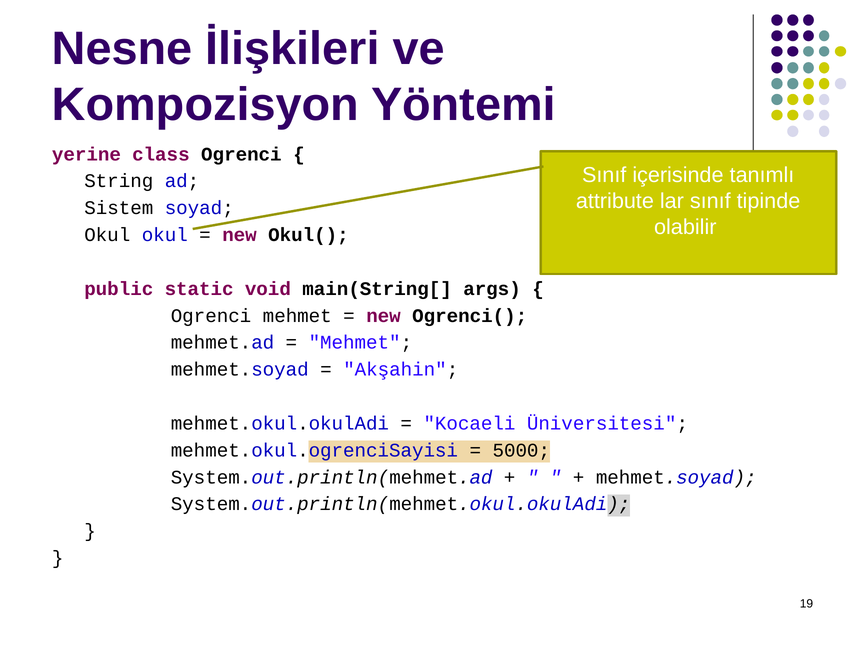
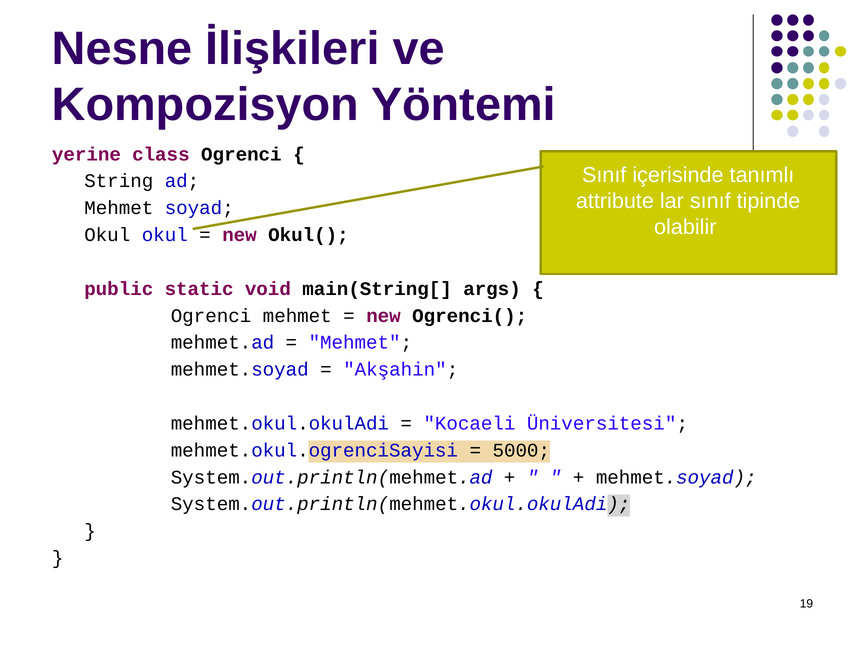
Sistem: Sistem -> Mehmet (119, 208)
